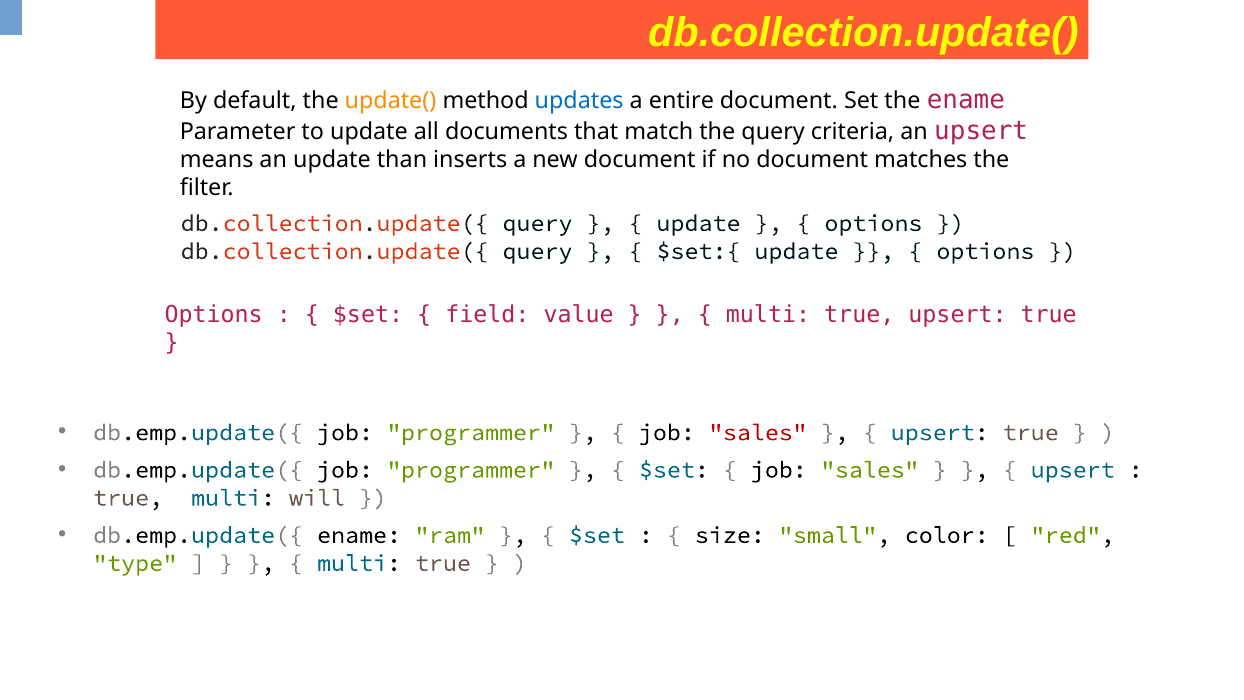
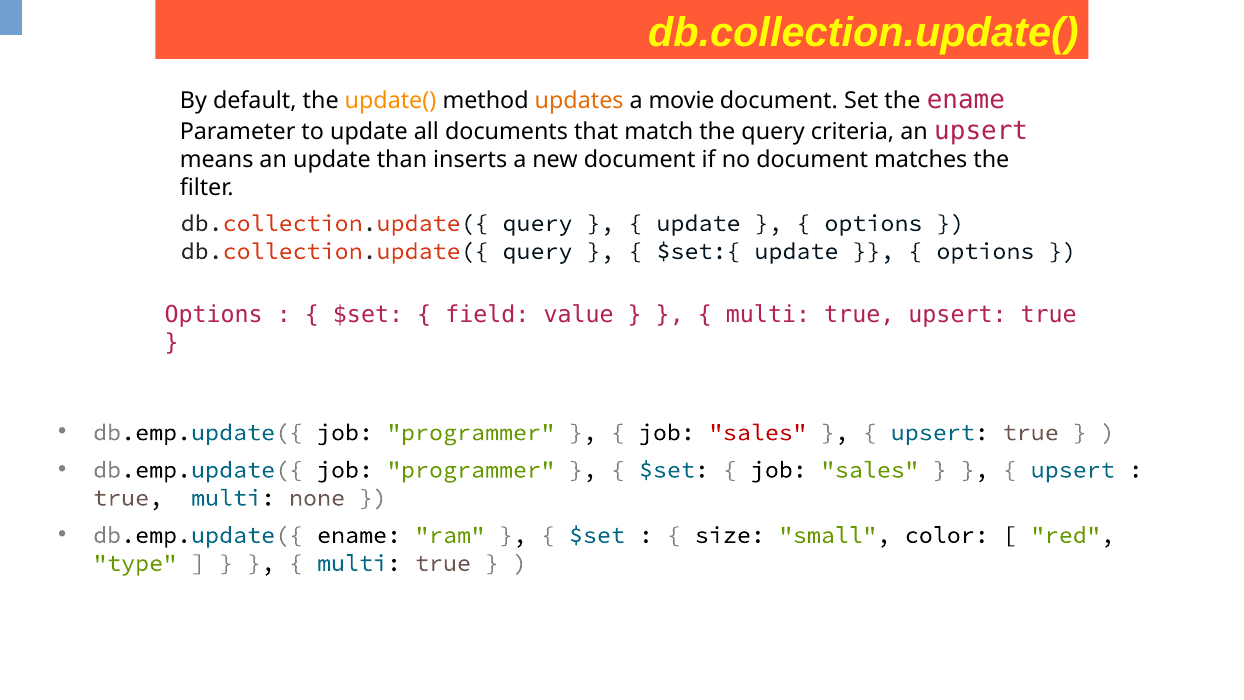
updates colour: blue -> orange (579, 101)
entire: entire -> movie (682, 101)
will: will -> none (317, 498)
